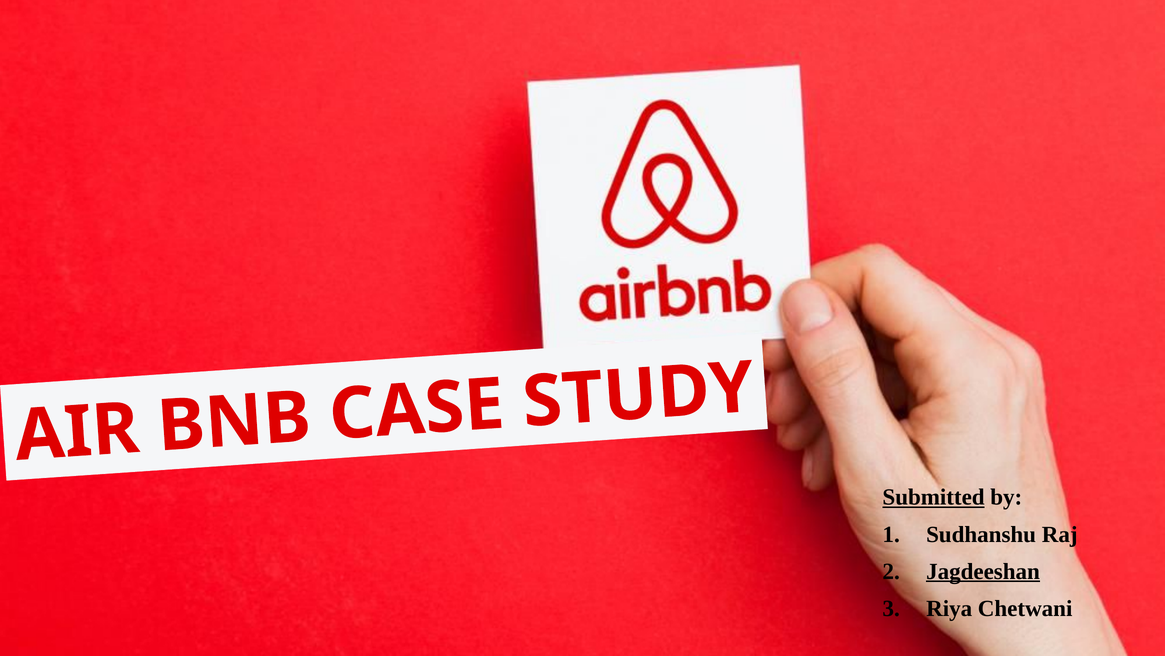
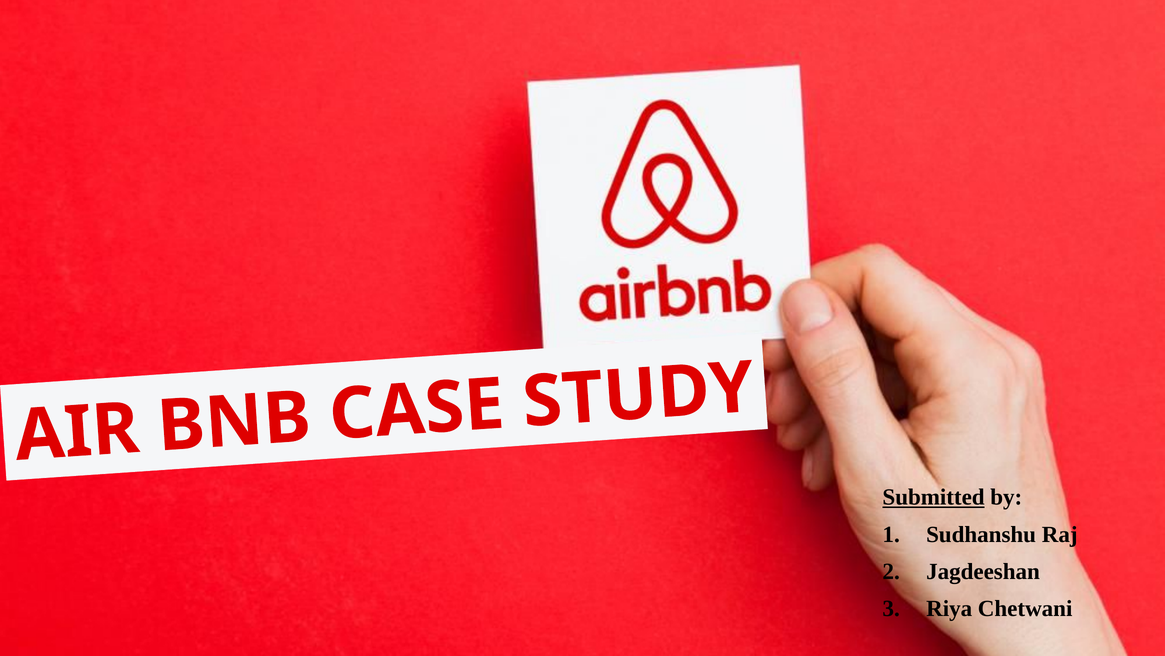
Jagdeeshan underline: present -> none (983, 571)
